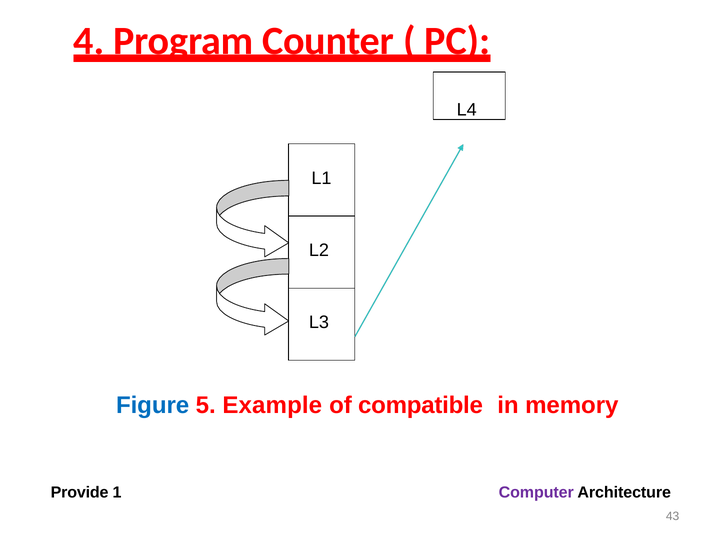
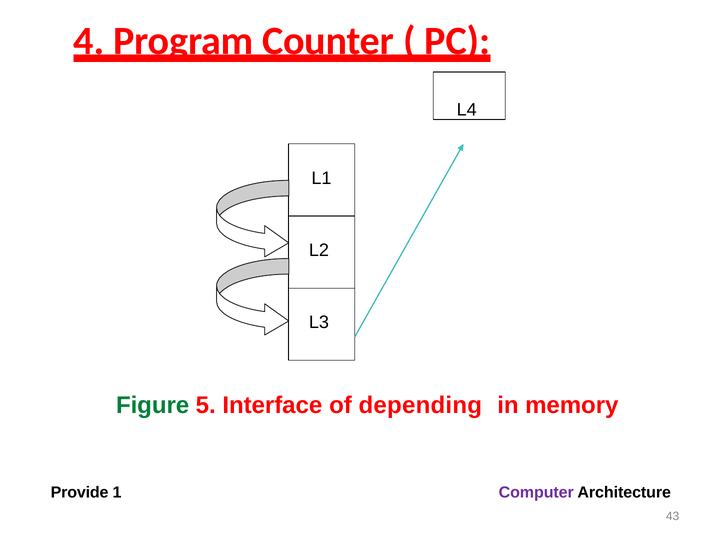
Figure colour: blue -> green (153, 406)
Example: Example -> Interface (272, 406)
compatible: compatible -> depending (420, 406)
